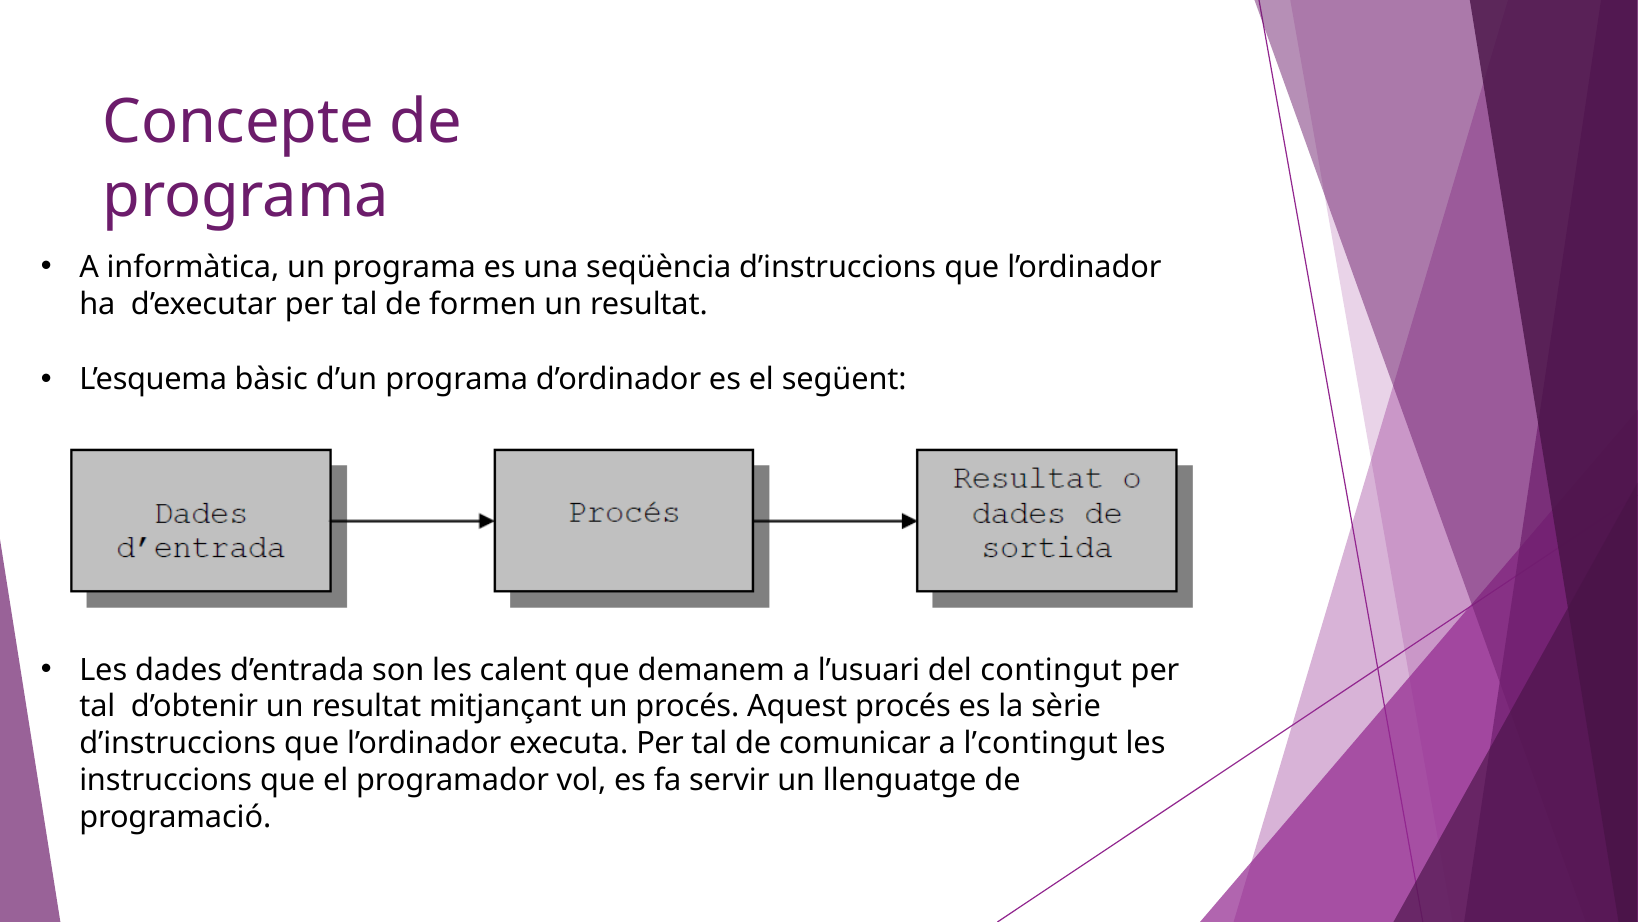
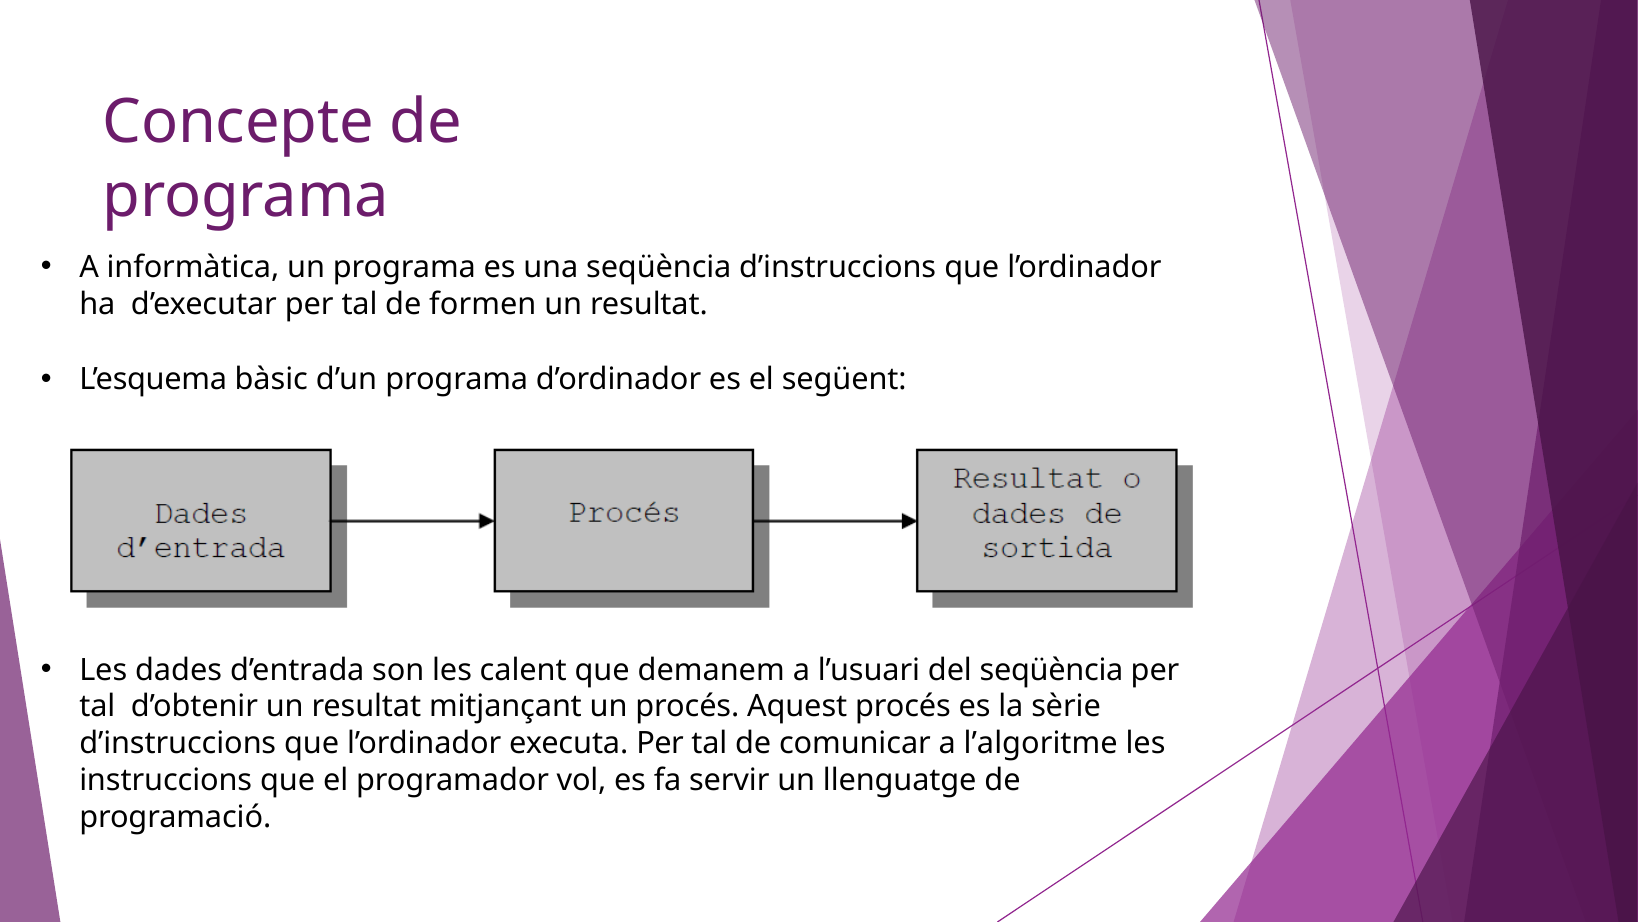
del contingut: contingut -> seqüència (1052, 669)
l’contingut: l’contingut -> l’algoritme (1041, 743)
